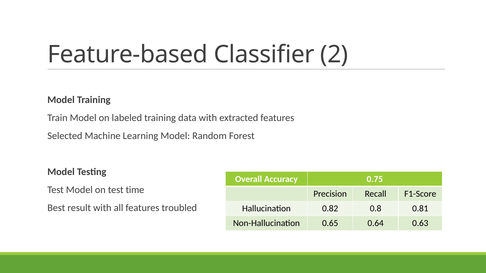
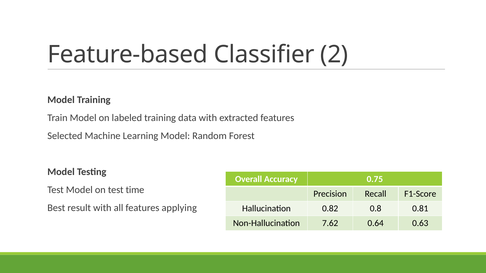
troubled: troubled -> applying (179, 208)
0.65: 0.65 -> 7.62 (330, 224)
